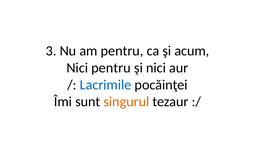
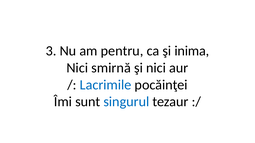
acum: acum -> inima (192, 51)
Nici pentru: pentru -> smirnă (111, 68)
singurul colour: orange -> blue (126, 102)
